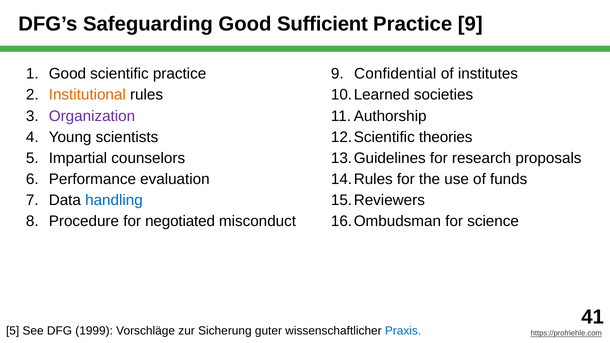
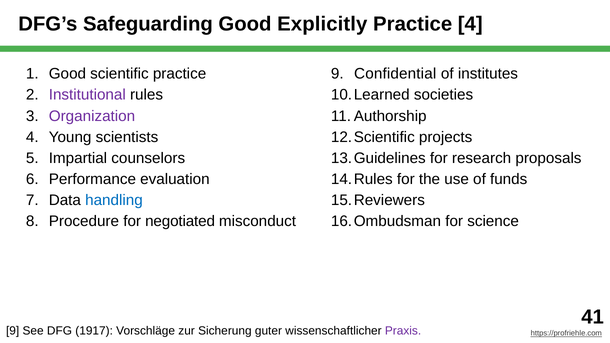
Sufficient: Sufficient -> Explicitly (322, 24)
Practice 9: 9 -> 4 (470, 24)
Institutional colour: orange -> purple (87, 95)
theories: theories -> projects (446, 137)
5: 5 -> 9 (13, 331)
1999: 1999 -> 1917 (94, 331)
Praxis colour: blue -> purple (403, 331)
